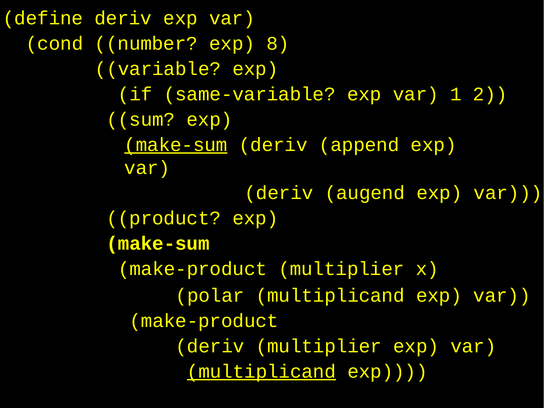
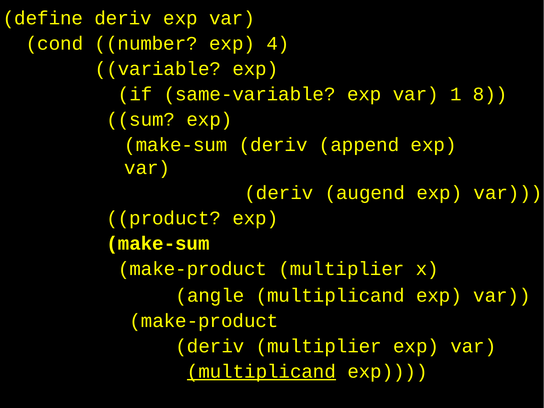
8: 8 -> 4 (278, 43)
2: 2 -> 8 (490, 94)
make-sum underline: present -> none (176, 145)
polar: polar -> angle (210, 295)
